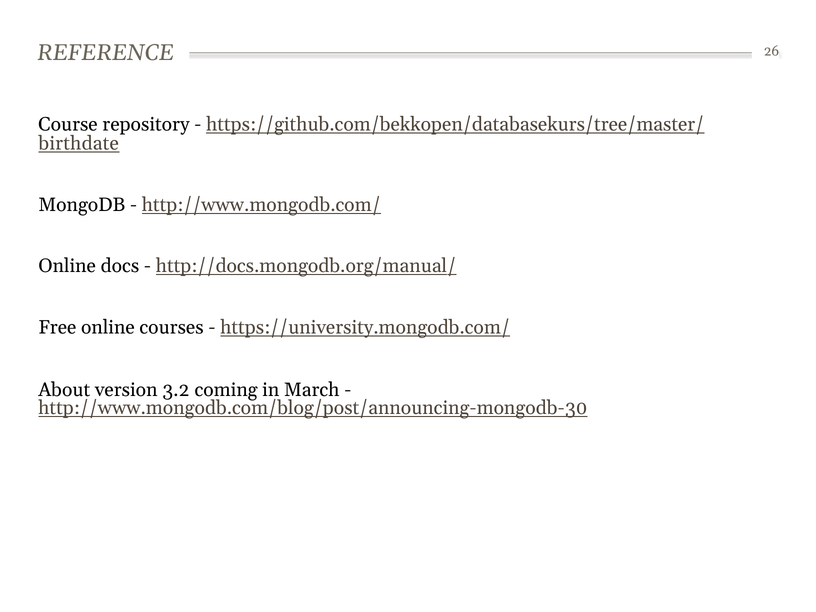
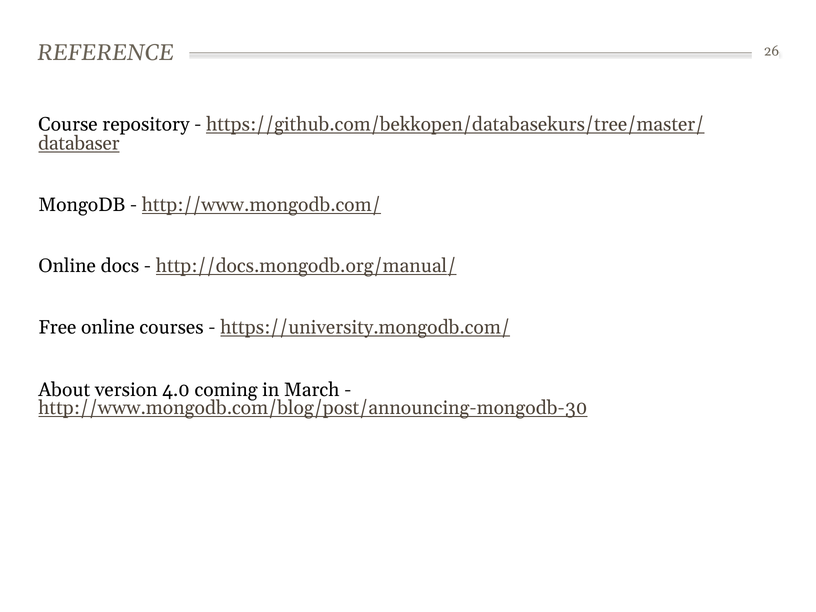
birthdate: birthdate -> databaser (79, 144)
3.2: 3.2 -> 4.0 (176, 390)
